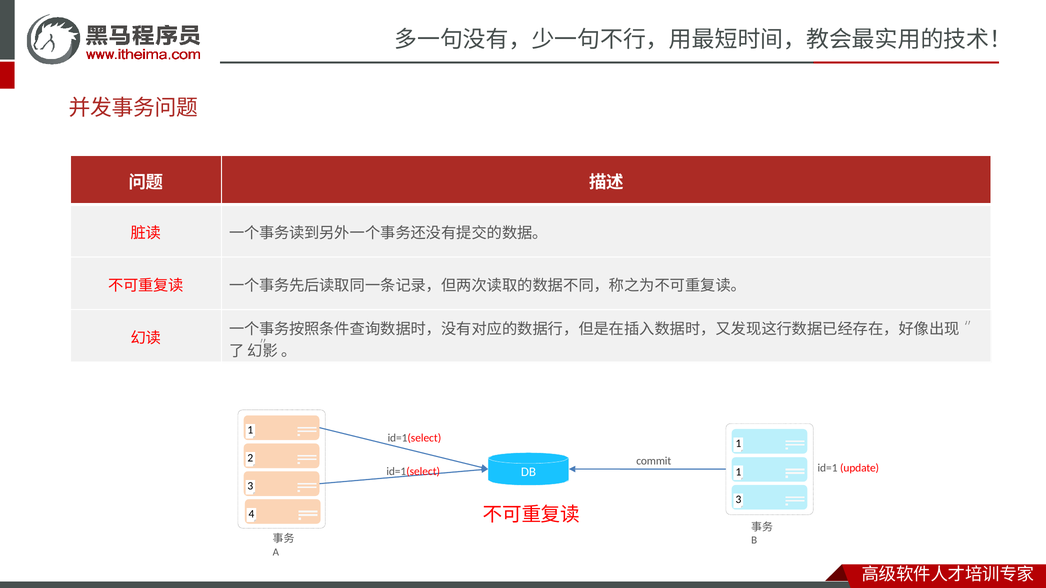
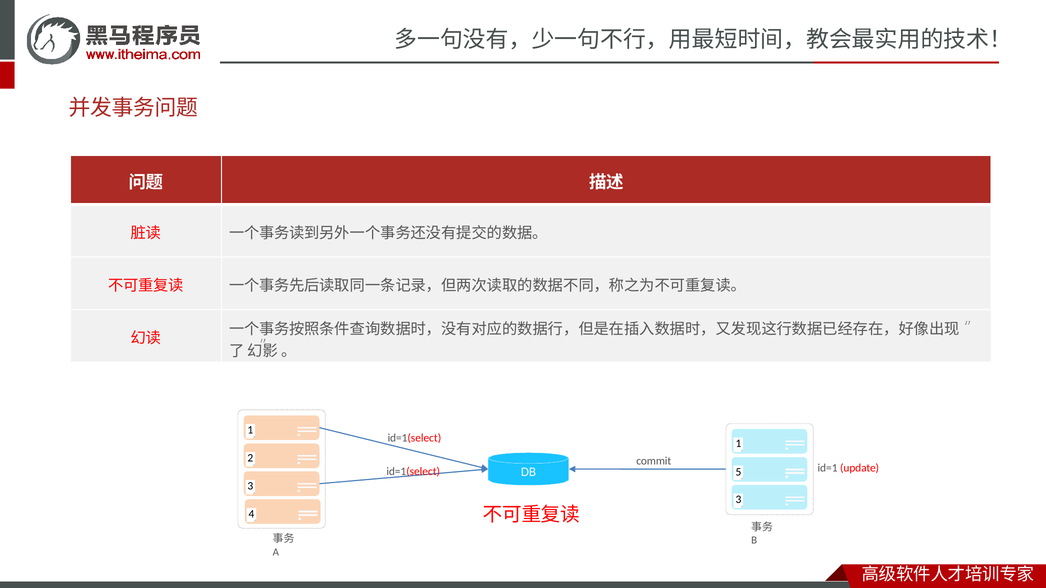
DB 1: 1 -> 5 (738, 472)
